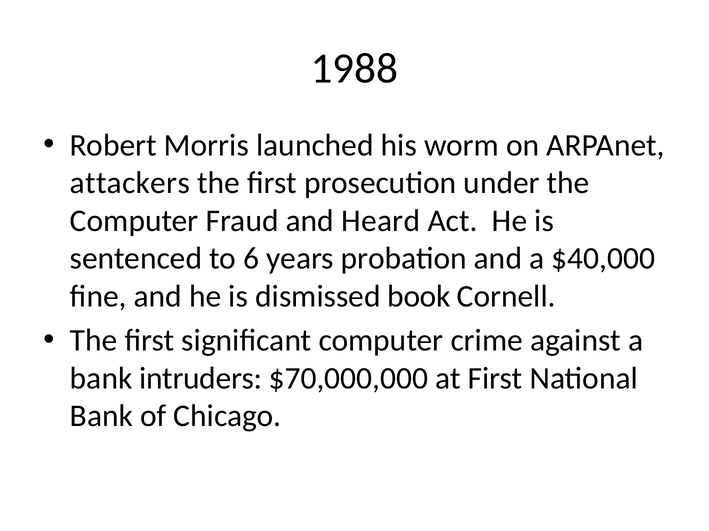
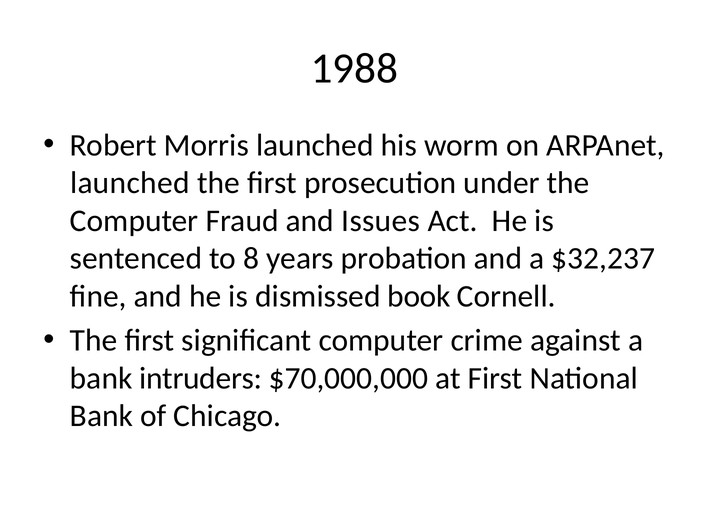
attackers: attackers -> launched (130, 183)
Heard: Heard -> Issues (381, 221)
6: 6 -> 8 (251, 259)
$40,000: $40,000 -> $32,237 (603, 259)
